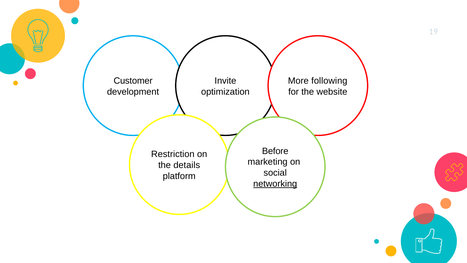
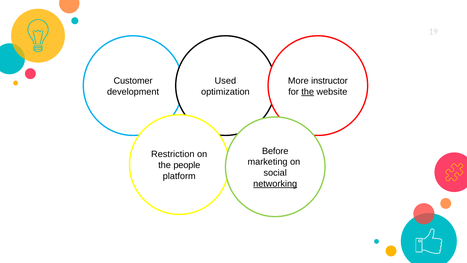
Invite: Invite -> Used (225, 81)
following: following -> instructor (329, 81)
the underline: none -> present (308, 92)
details: details -> people (187, 165)
